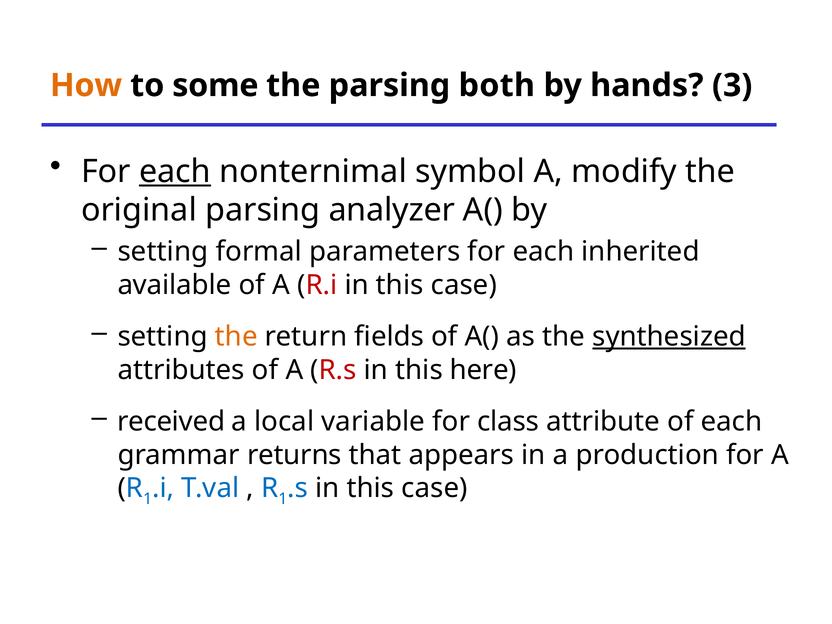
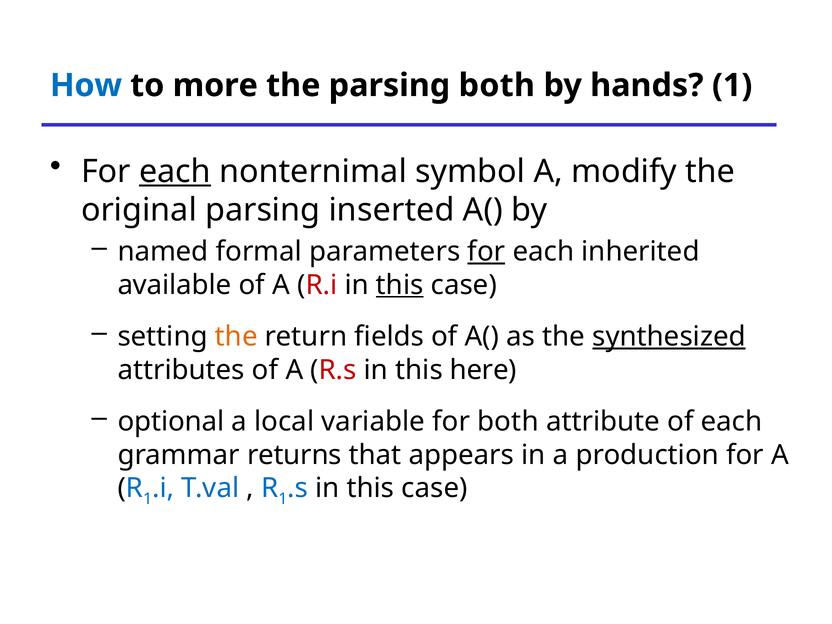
How colour: orange -> blue (86, 85)
some: some -> more (215, 85)
hands 3: 3 -> 1 (732, 85)
analyzer: analyzer -> inserted (392, 210)
setting: setting -> named (163, 252)
for underline: none -> present (486, 252)
this underline: none -> present (400, 285)
received: received -> optional (171, 422)
for class: class -> both (508, 422)
